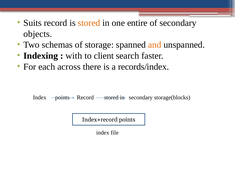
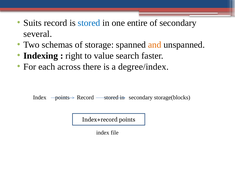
stored colour: orange -> blue (89, 23)
objects: objects -> several (38, 34)
with: with -> right (74, 56)
client: client -> value (104, 56)
records/index: records/index -> degree/index (143, 67)
